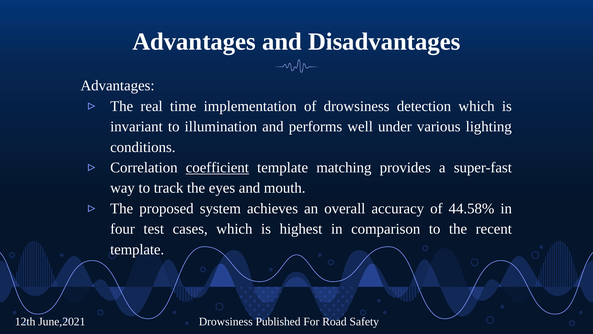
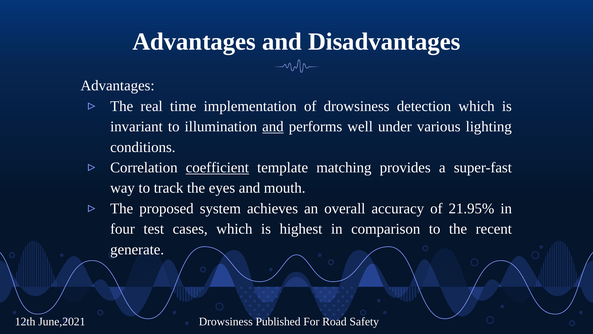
and underline: none -> present (273, 126)
44.58%: 44.58% -> 21.95% (471, 208)
template: template -> generate (137, 249)
